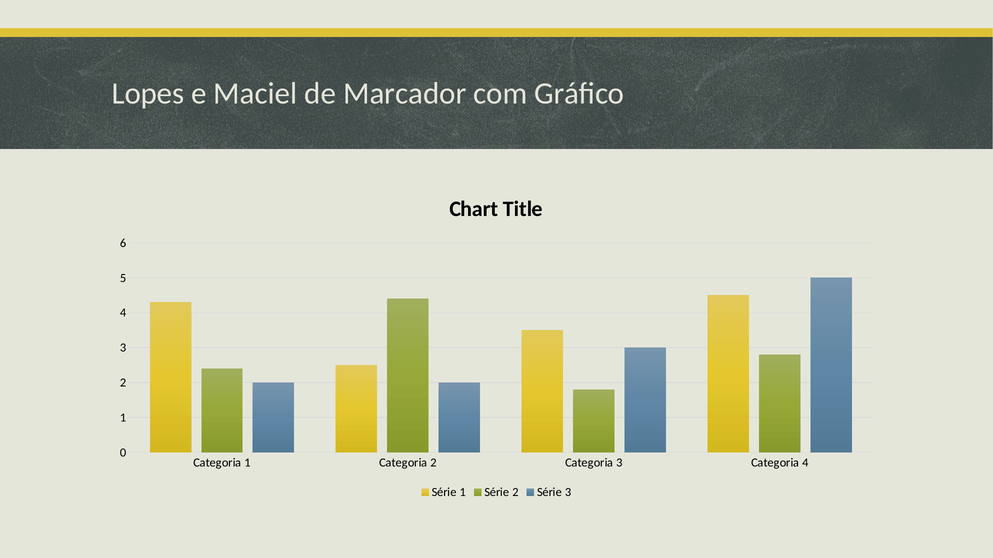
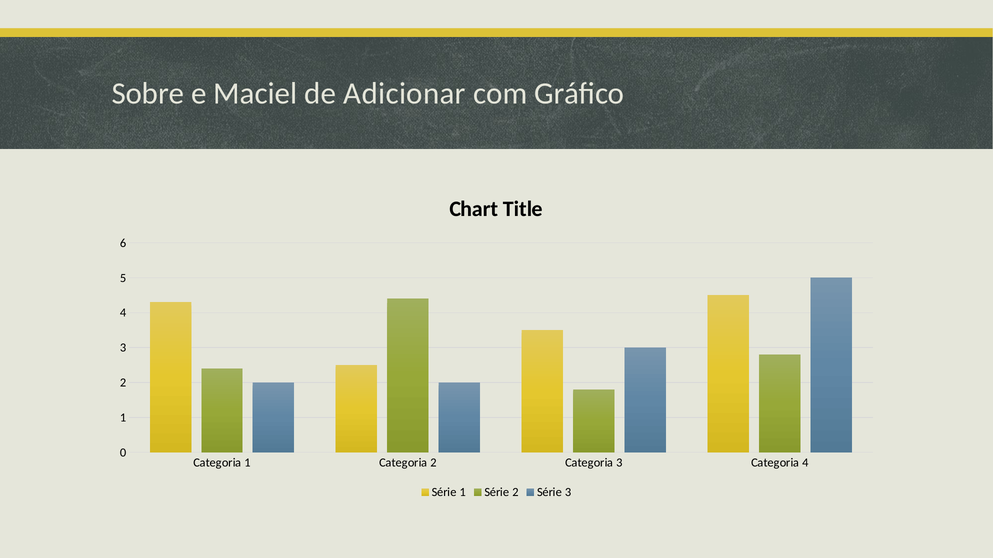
Lopes: Lopes -> Sobre (148, 94)
Marcador: Marcador -> Adicionar (405, 94)
